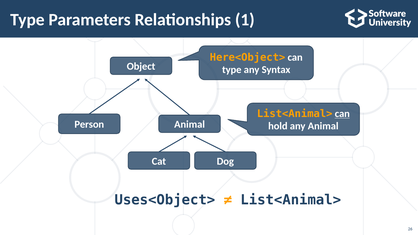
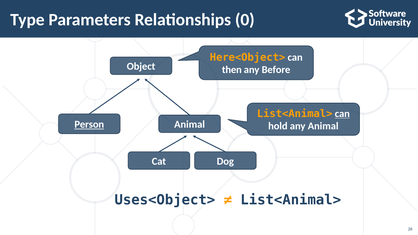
1: 1 -> 0 (245, 20)
type: type -> then (232, 70)
Syntax: Syntax -> Before (276, 70)
Person underline: none -> present (89, 125)
